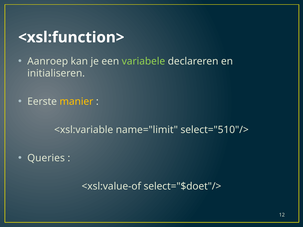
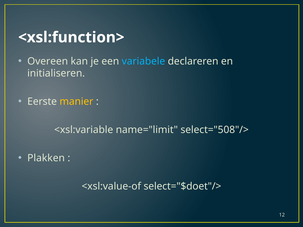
Aanroep: Aanroep -> Overeen (48, 61)
variabele colour: light green -> light blue (143, 61)
select="510"/>: select="510"/> -> select="508"/> (215, 130)
Queries: Queries -> Plakken (46, 158)
